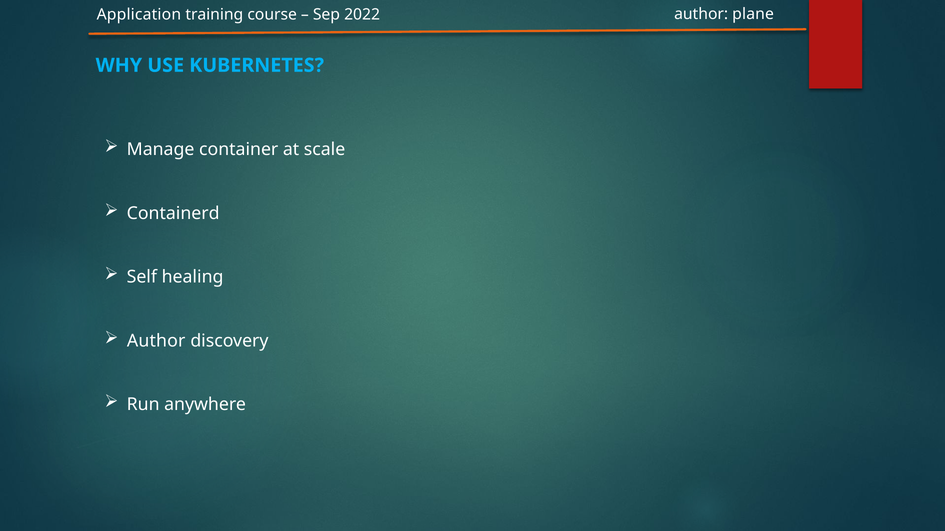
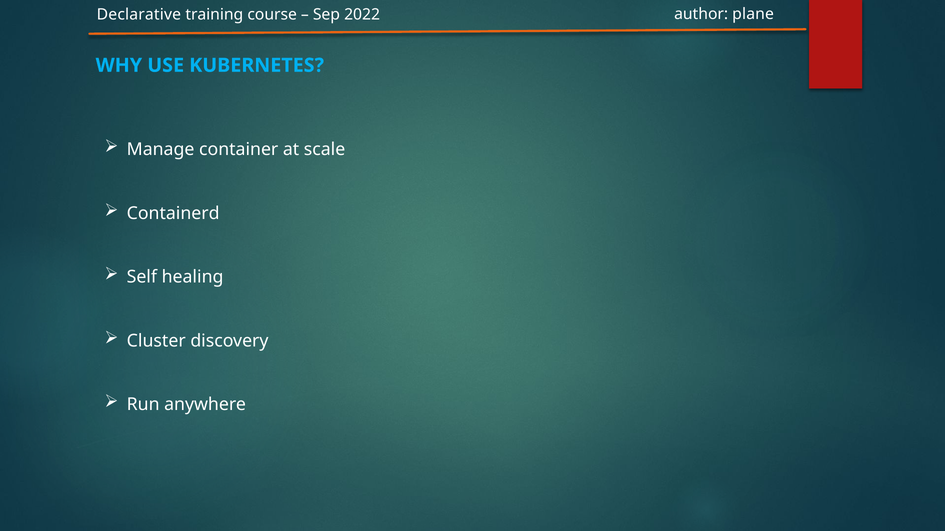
Application: Application -> Declarative (139, 15)
Author: Author -> Cluster (156, 341)
